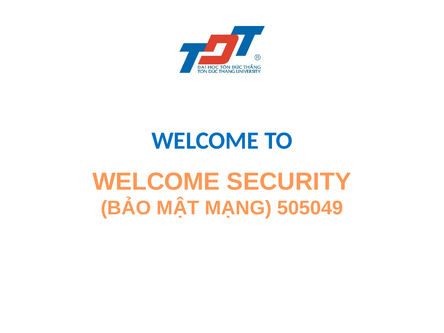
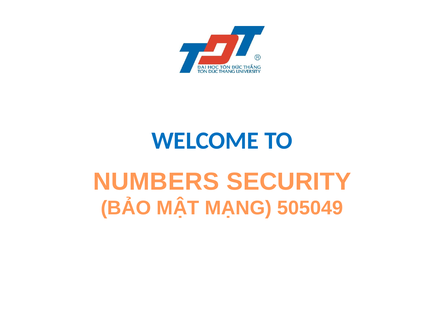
WELCOME: WELCOME -> NUMBERS (156, 182)
